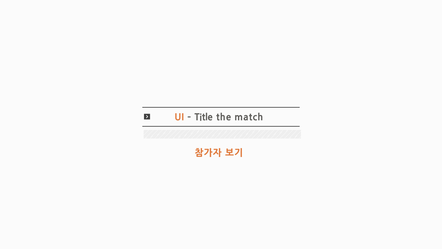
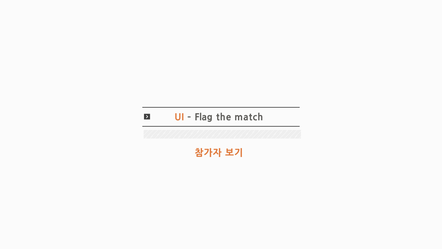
Title: Title -> Flag (204, 117)
